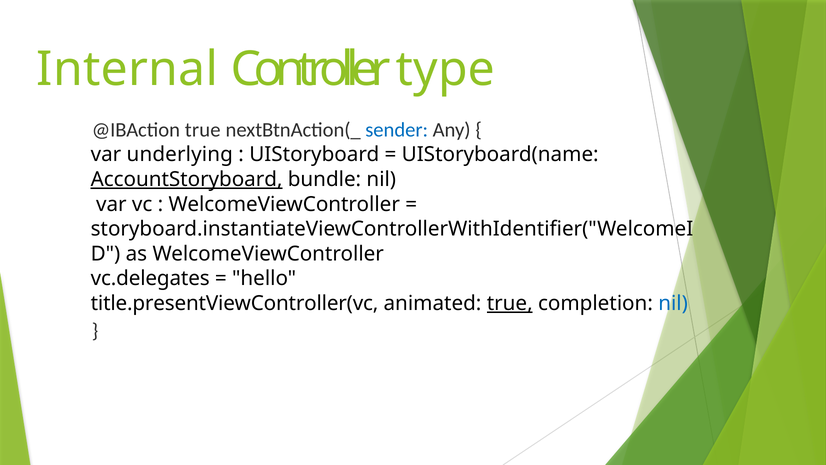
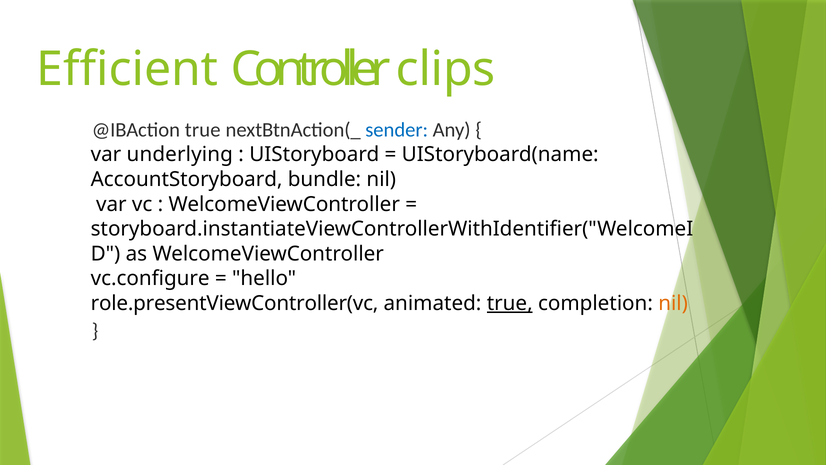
Internal: Internal -> Efficient (127, 69)
type: type -> clips (446, 69)
AccountStoryboard underline: present -> none (187, 179)
vc.delegates: vc.delegates -> vc.configure (150, 278)
title.presentViewController(vc: title.presentViewController(vc -> role.presentViewController(vc (235, 303)
nil colour: blue -> orange (673, 303)
